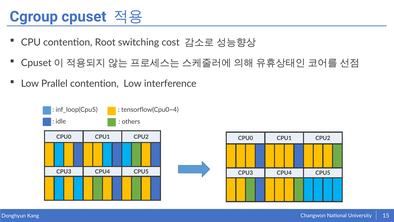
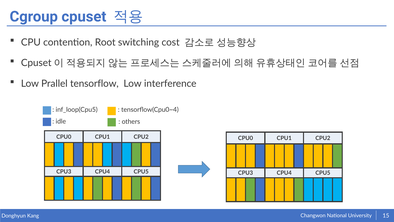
Prallel contention: contention -> tensorflow (94, 83)
